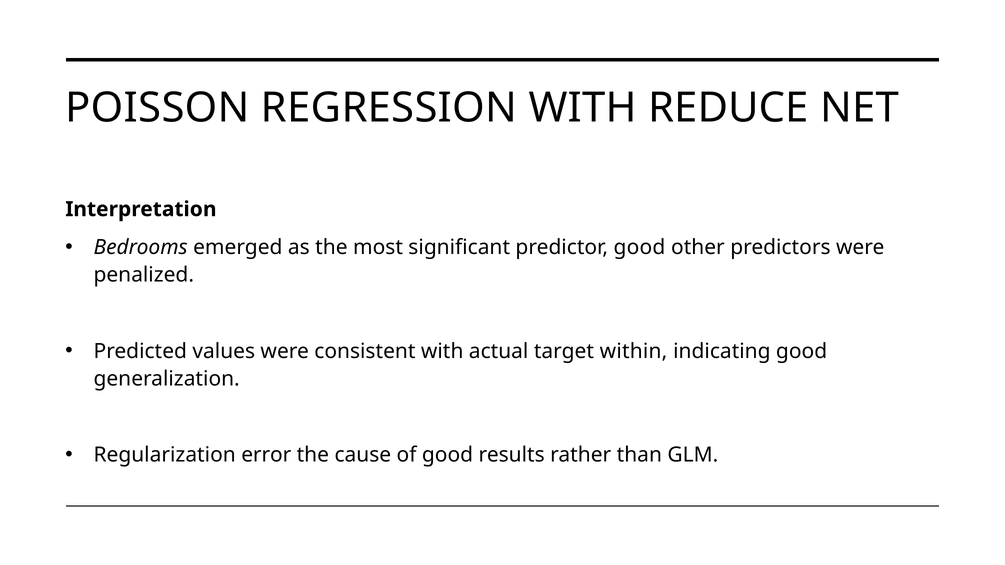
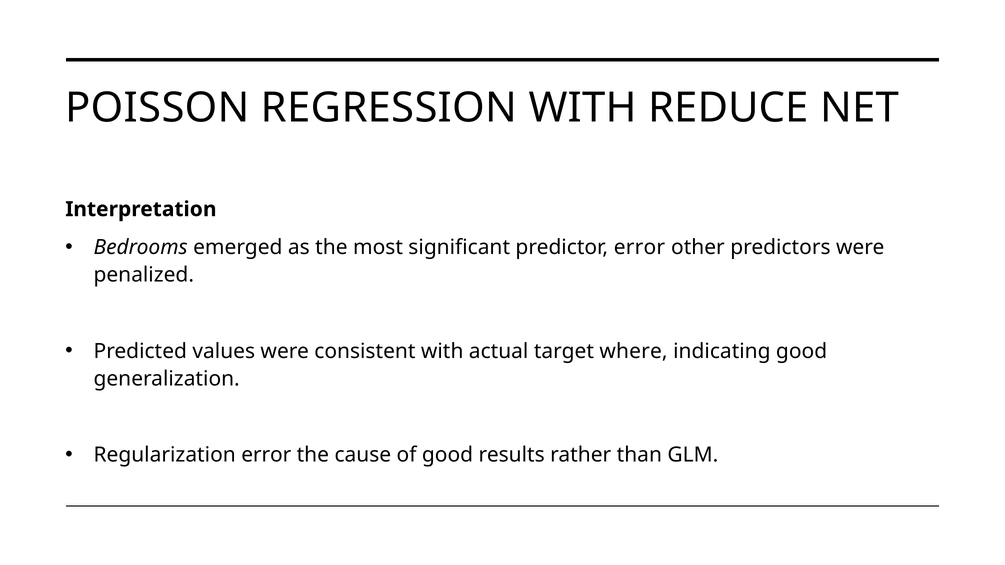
predictor good: good -> error (639, 247)
within: within -> where (634, 351)
